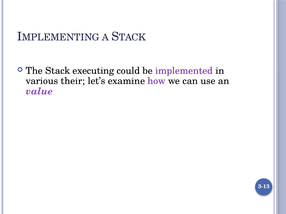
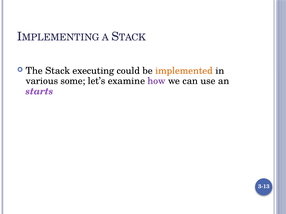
implemented colour: purple -> orange (184, 71)
their: their -> some (73, 81)
value: value -> starts (39, 92)
